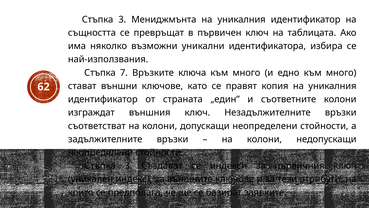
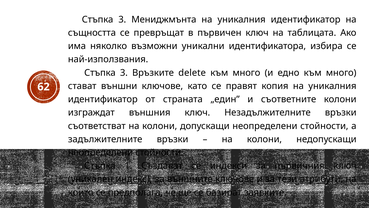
7: 7 -> 3 (124, 73)
ключа: ключа -> delete (192, 73)
3: 3 -> 1 (128, 166)
